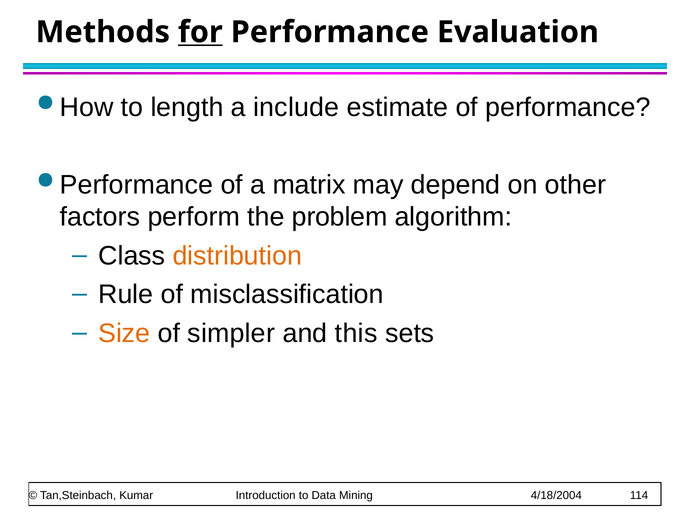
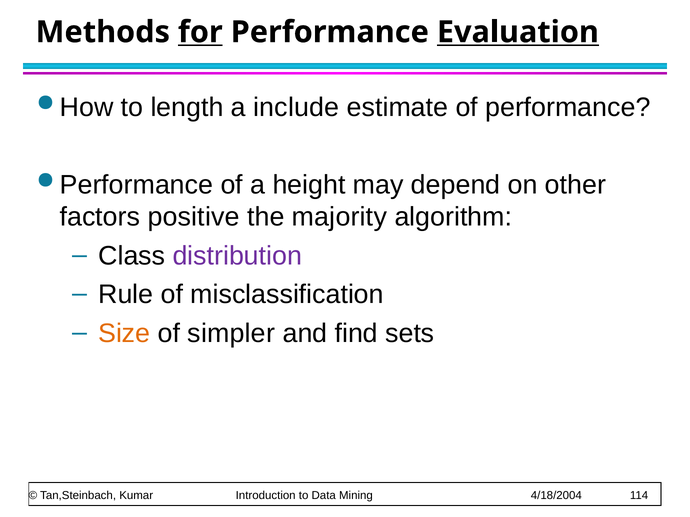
Evaluation underline: none -> present (518, 32)
matrix: matrix -> height (309, 185)
perform: perform -> positive (194, 217)
problem: problem -> majority (339, 217)
distribution colour: orange -> purple (237, 256)
this: this -> find (356, 333)
